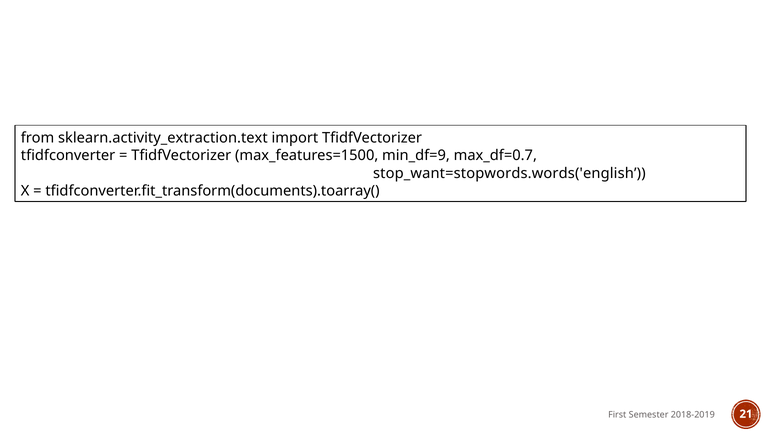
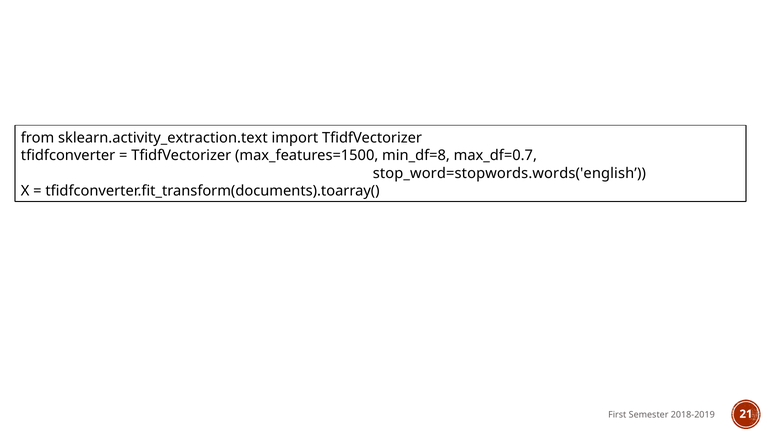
min_df=9: min_df=9 -> min_df=8 (416, 156)
stop_want=stopwords.words('english: stop_want=stopwords.words('english -> stop_word=stopwords.words('english (509, 173)
